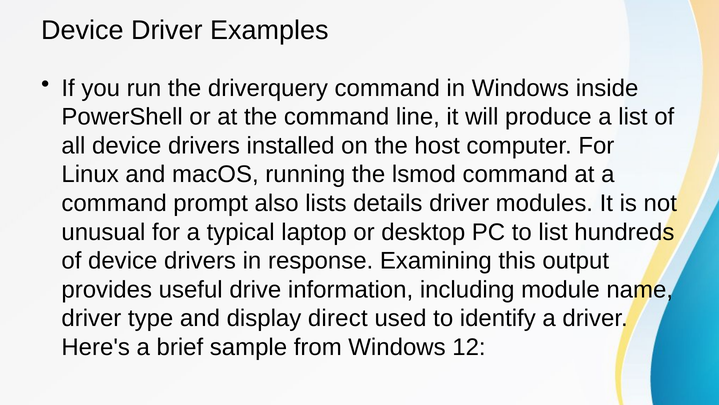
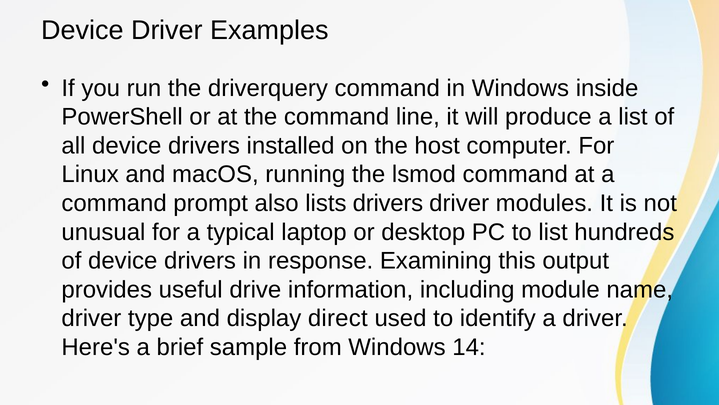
lists details: details -> drivers (388, 203)
12: 12 -> 14 (469, 347)
